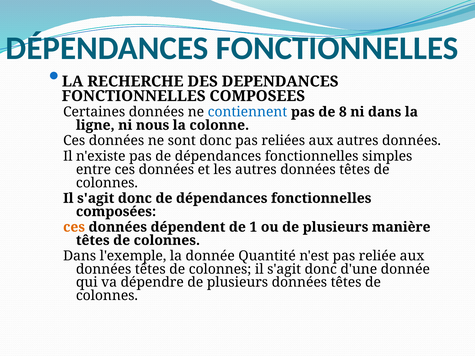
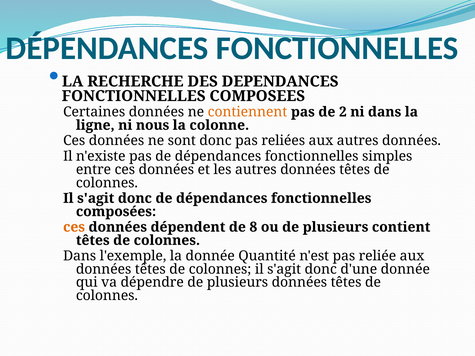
contiennent colour: blue -> orange (247, 112)
8: 8 -> 2 (343, 112)
1: 1 -> 8 (253, 227)
manière: manière -> contient (401, 227)
